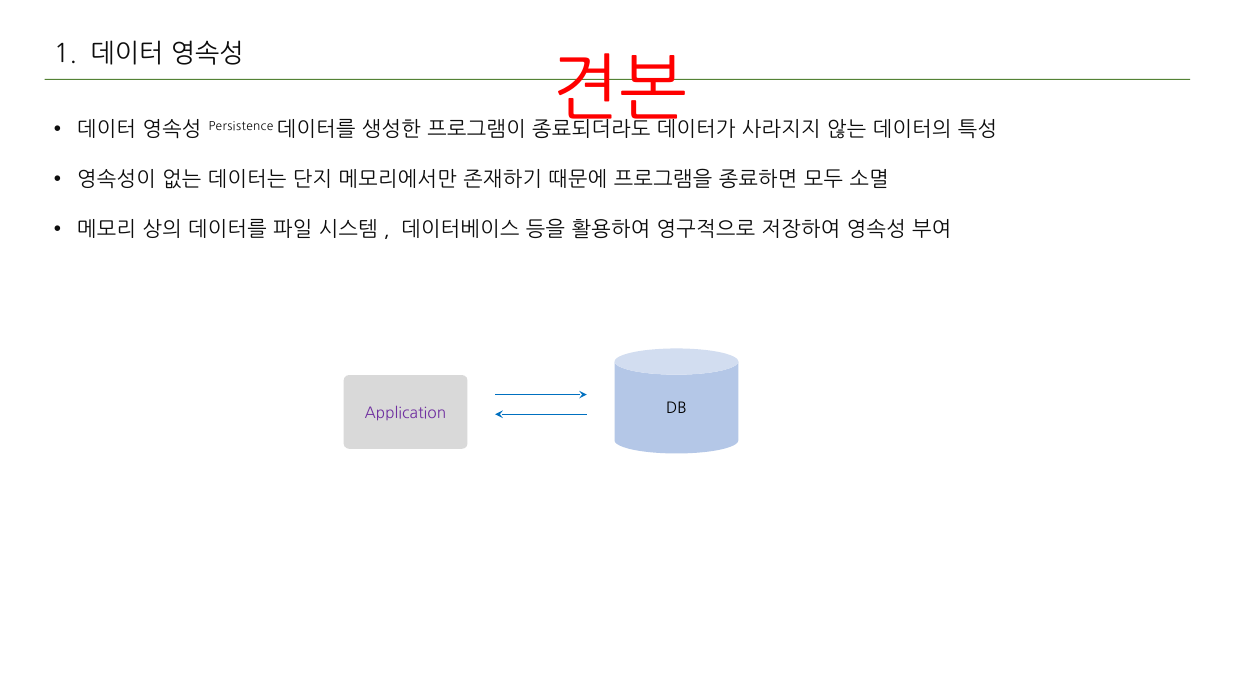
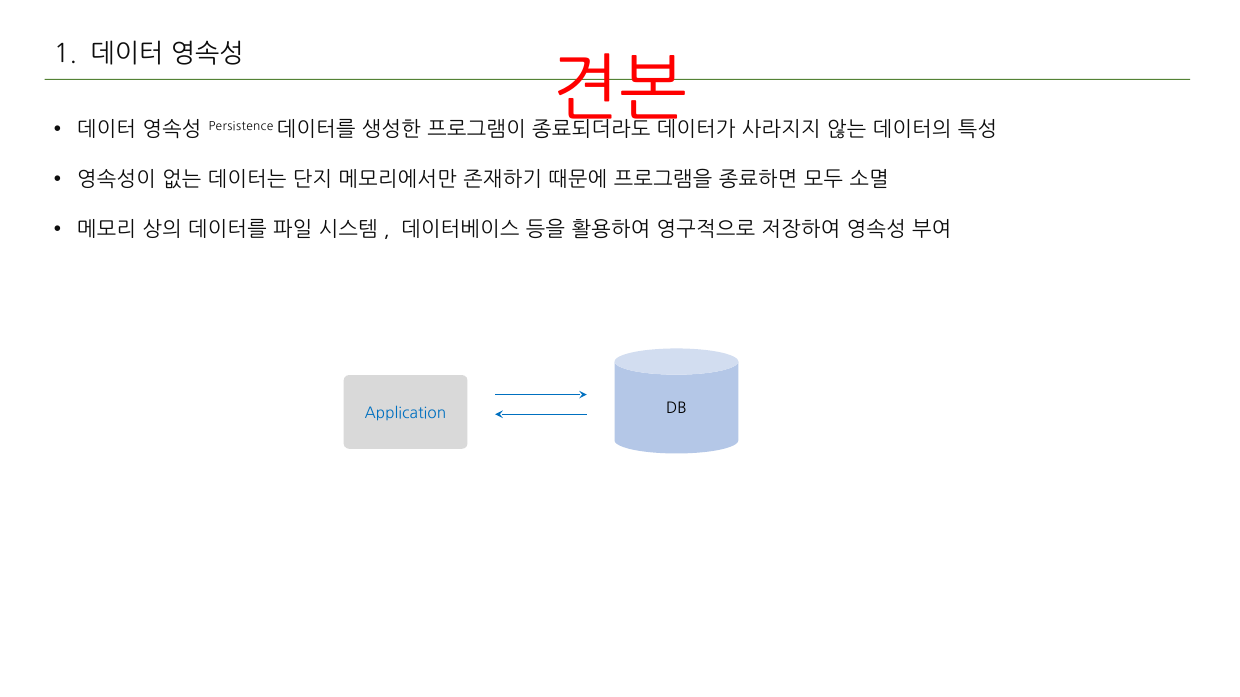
Application colour: purple -> blue (405, 413)
